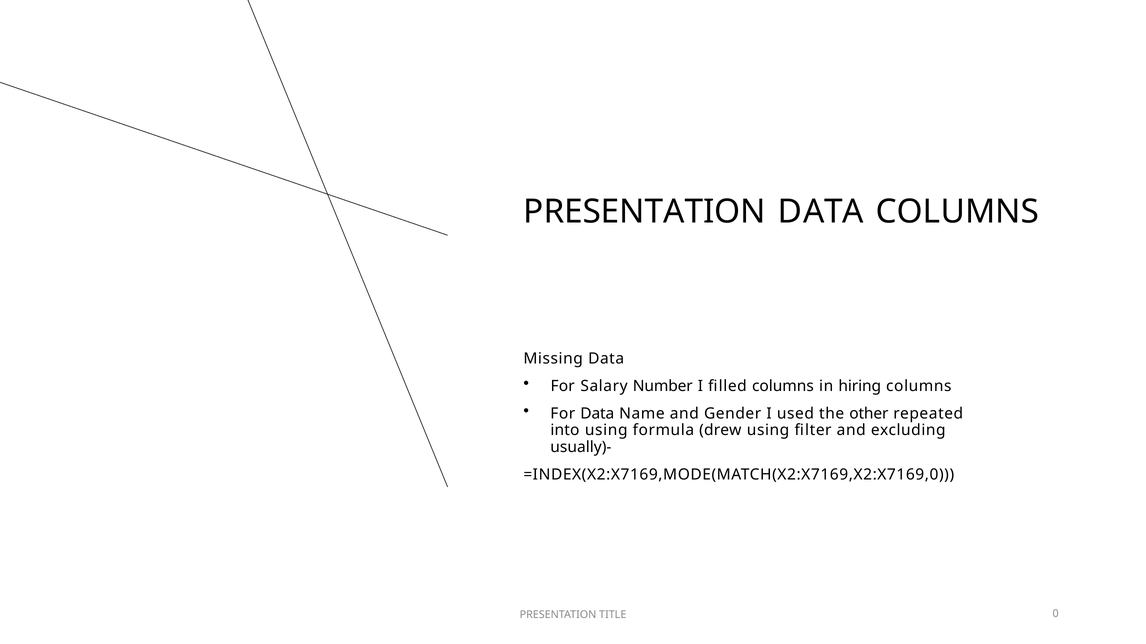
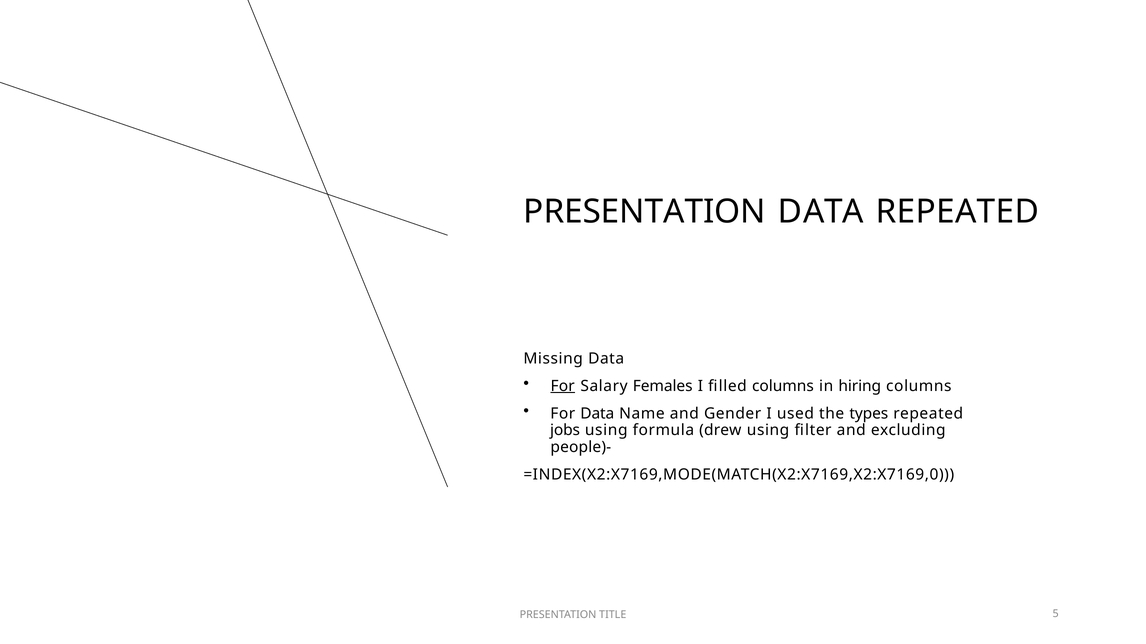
DATA COLUMNS: COLUMNS -> REPEATED (957, 212)
For underline: none -> present (563, 386)
Number: Number -> Females (663, 386)
other: other -> types (869, 414)
into: into -> jobs (565, 431)
usually)-: usually)- -> people)- (581, 447)
0: 0 -> 5 (1056, 615)
